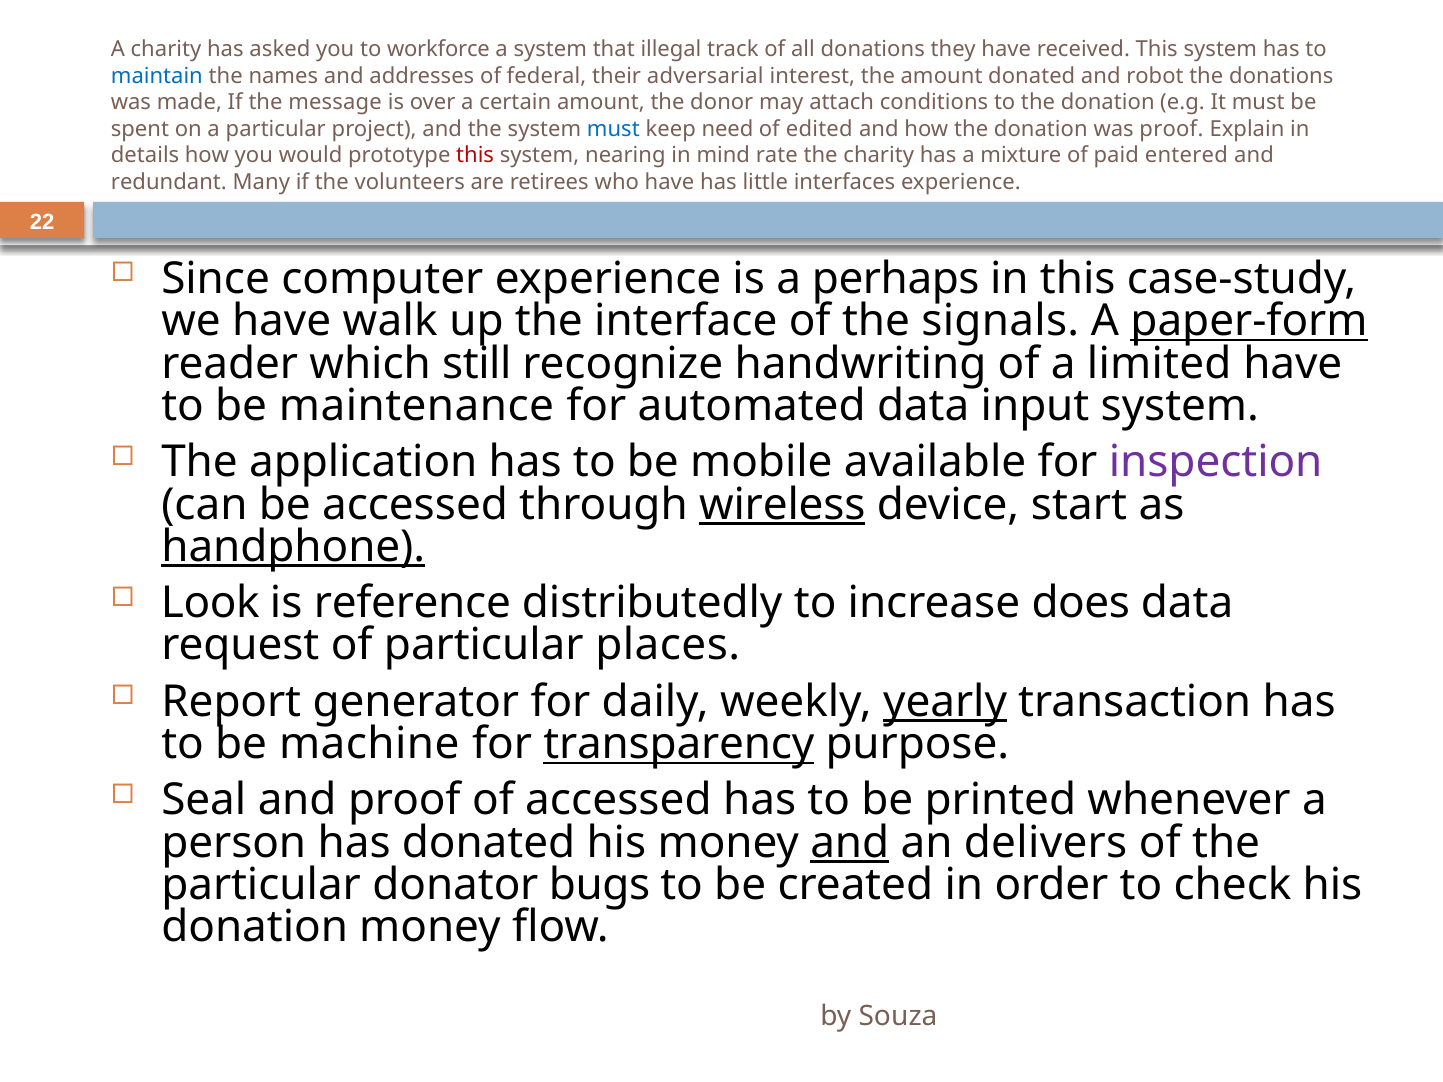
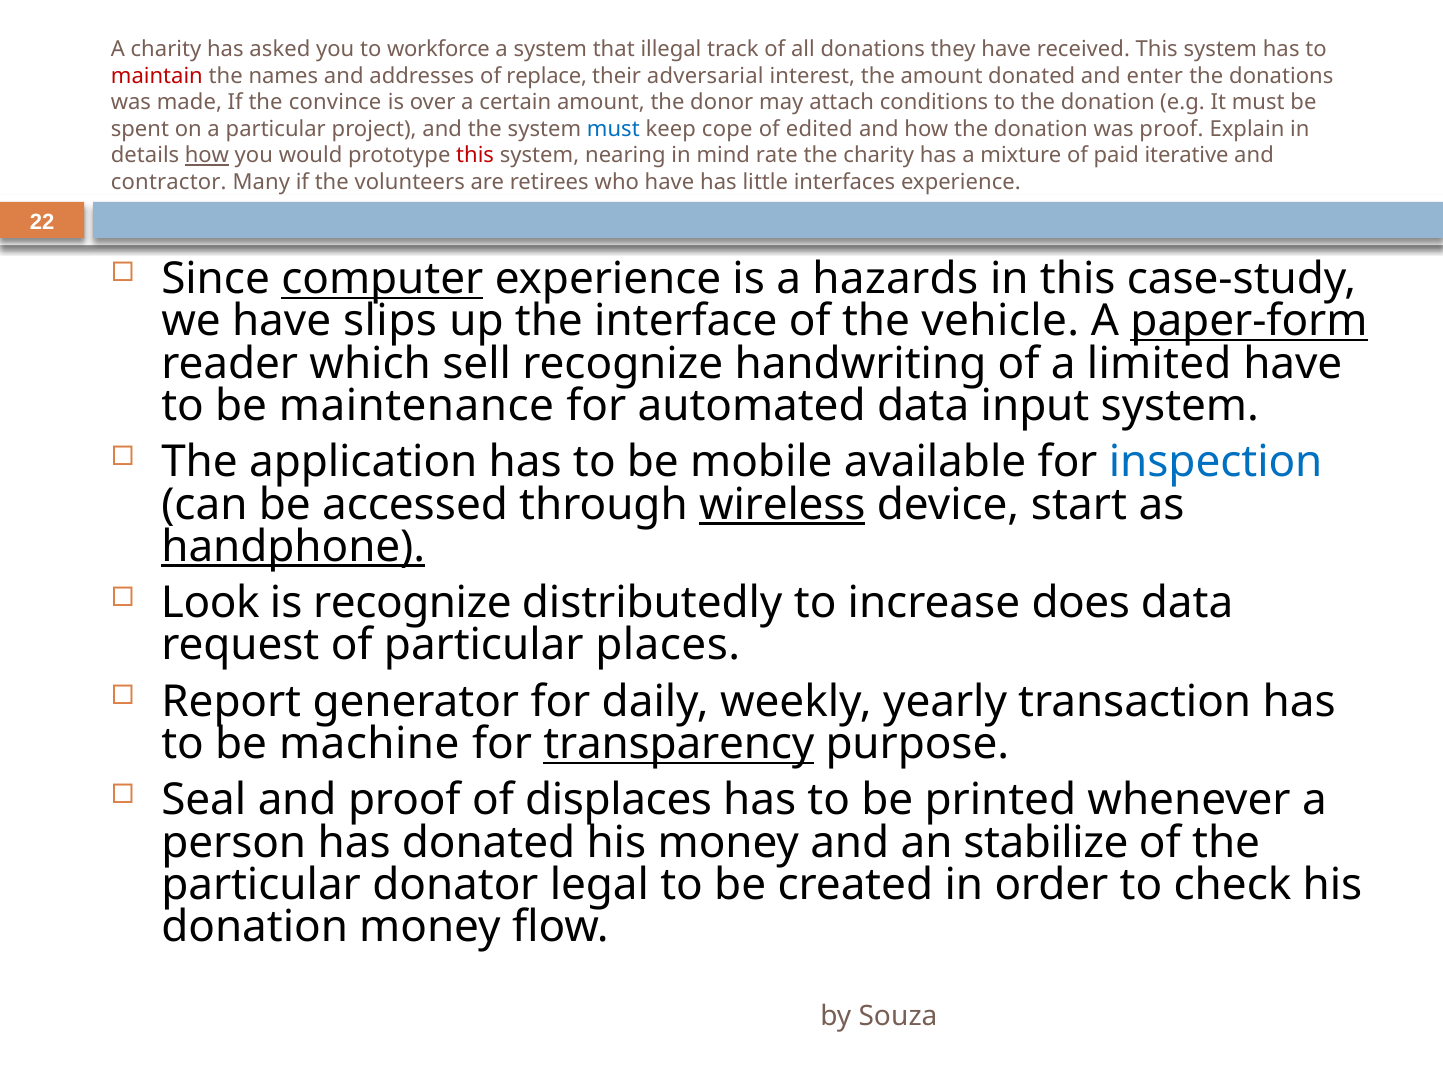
maintain colour: blue -> red (157, 76)
federal: federal -> replace (547, 76)
robot: robot -> enter (1155, 76)
message: message -> convince (335, 102)
need: need -> cope (727, 129)
how underline: none -> present (207, 155)
entered: entered -> iterative (1187, 155)
redundant: redundant -> contractor (169, 182)
computer underline: none -> present (382, 279)
perhaps: perhaps -> hazards (895, 279)
walk: walk -> slips (390, 321)
signals: signals -> vehicle (1000, 321)
still: still -> sell (477, 364)
inspection colour: purple -> blue (1216, 462)
is reference: reference -> recognize (412, 603)
yearly underline: present -> none (945, 702)
of accessed: accessed -> displaces (619, 801)
and underline: present -> none (850, 843)
delivers: delivers -> stabilize (1046, 843)
bugs: bugs -> legal (599, 885)
